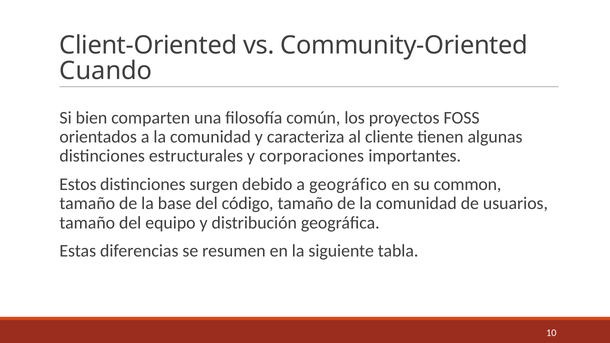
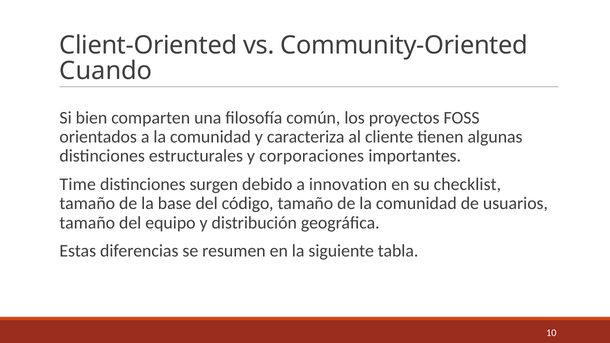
Estos: Estos -> Time (78, 184)
geográfico: geográfico -> innovation (348, 184)
common: common -> checklist (467, 184)
